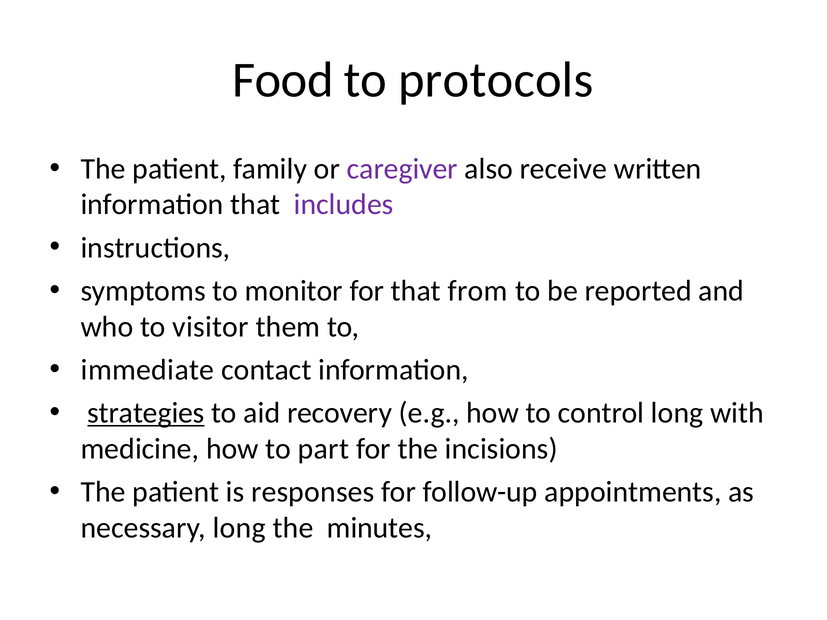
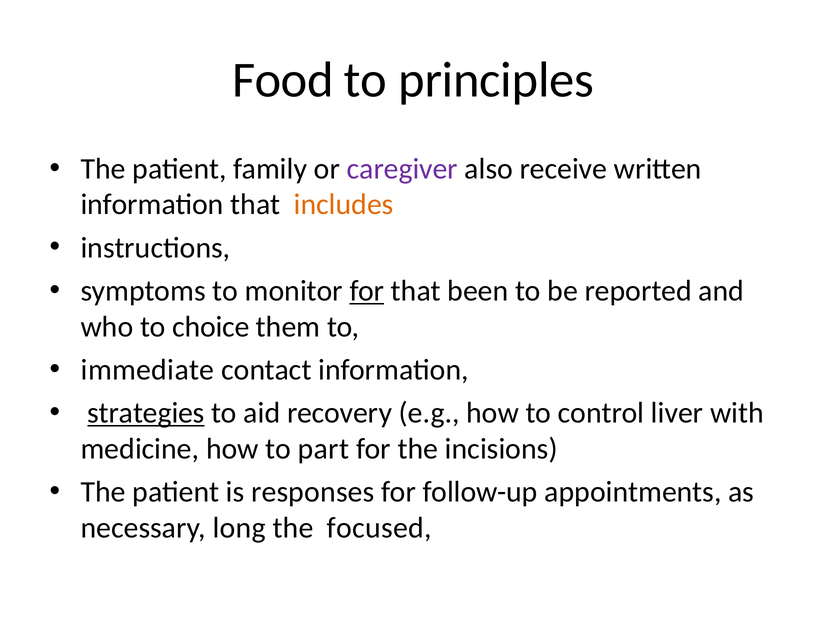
protocols: protocols -> principles (496, 80)
includes colour: purple -> orange (344, 205)
for underline: none -> present (367, 291)
from: from -> been (478, 291)
visitor: visitor -> choice (211, 327)
control long: long -> liver (677, 413)
minutes: minutes -> focused (379, 528)
